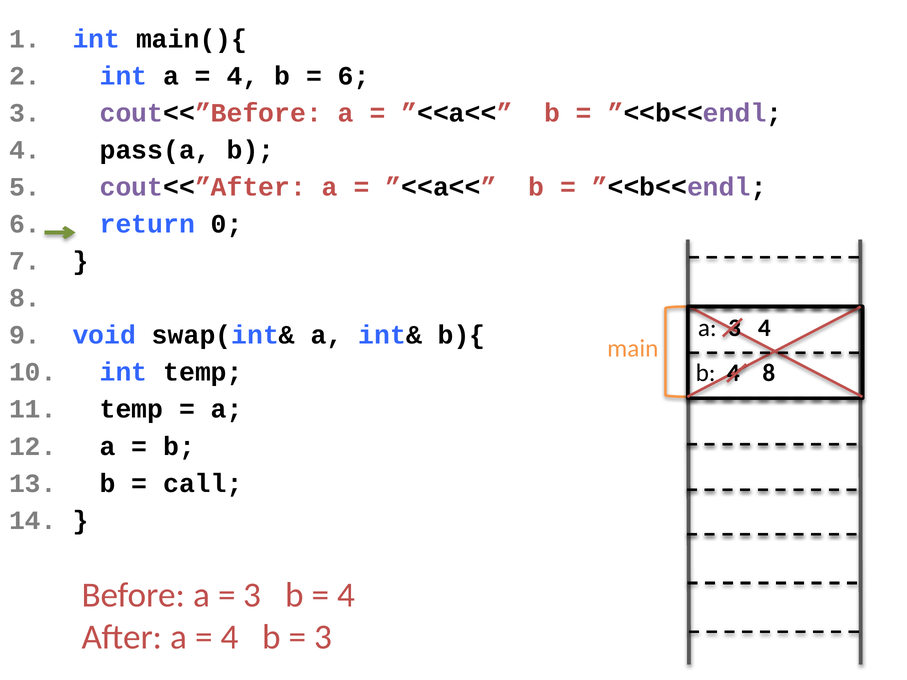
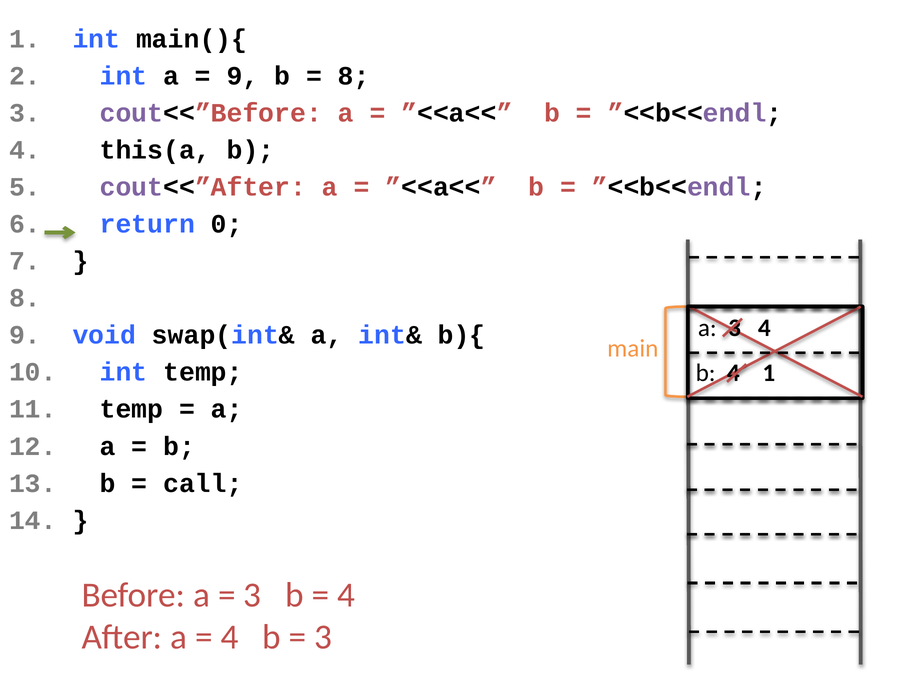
4: 4 -> 9 (243, 76)
6: 6 -> 8 (354, 76)
pass(a: pass(a -> this(a (155, 150)
8: 8 -> 1 (769, 373)
